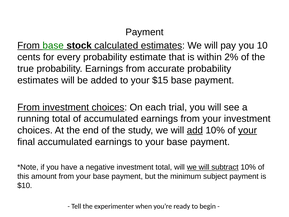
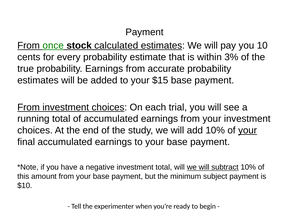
From base: base -> once (53, 45)
2%: 2% -> 3% (231, 57)
add underline: present -> none (195, 130)
